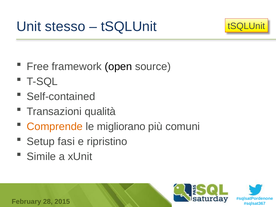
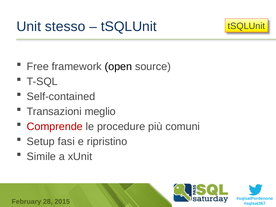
qualità: qualità -> meglio (100, 112)
Comprende colour: orange -> red (55, 127)
migliorano: migliorano -> procedure (121, 127)
